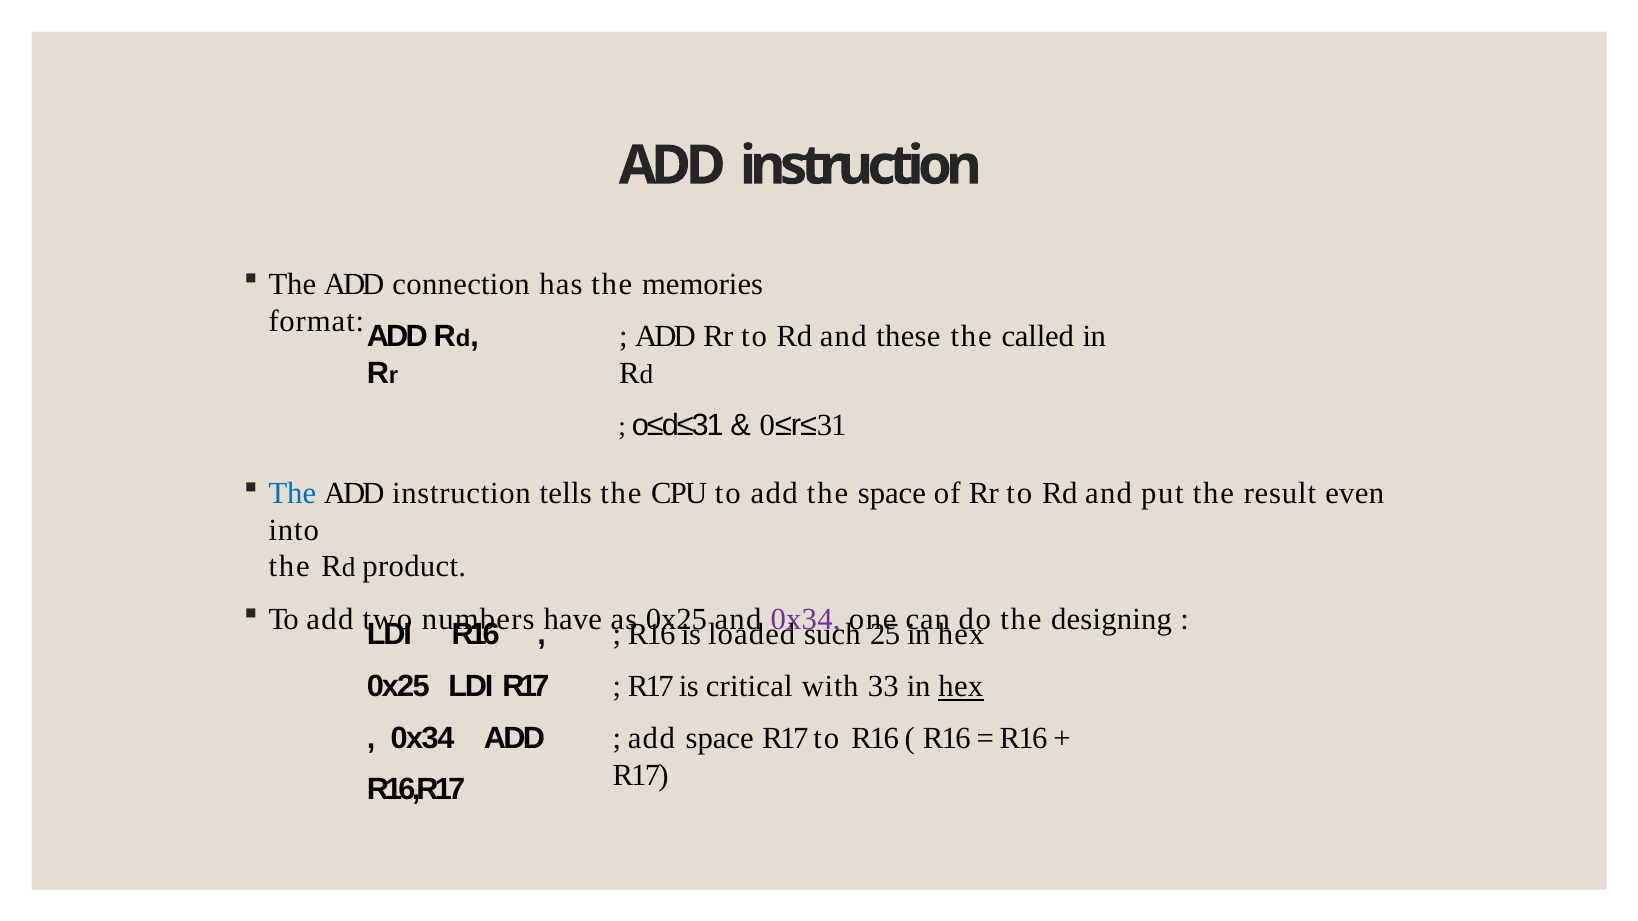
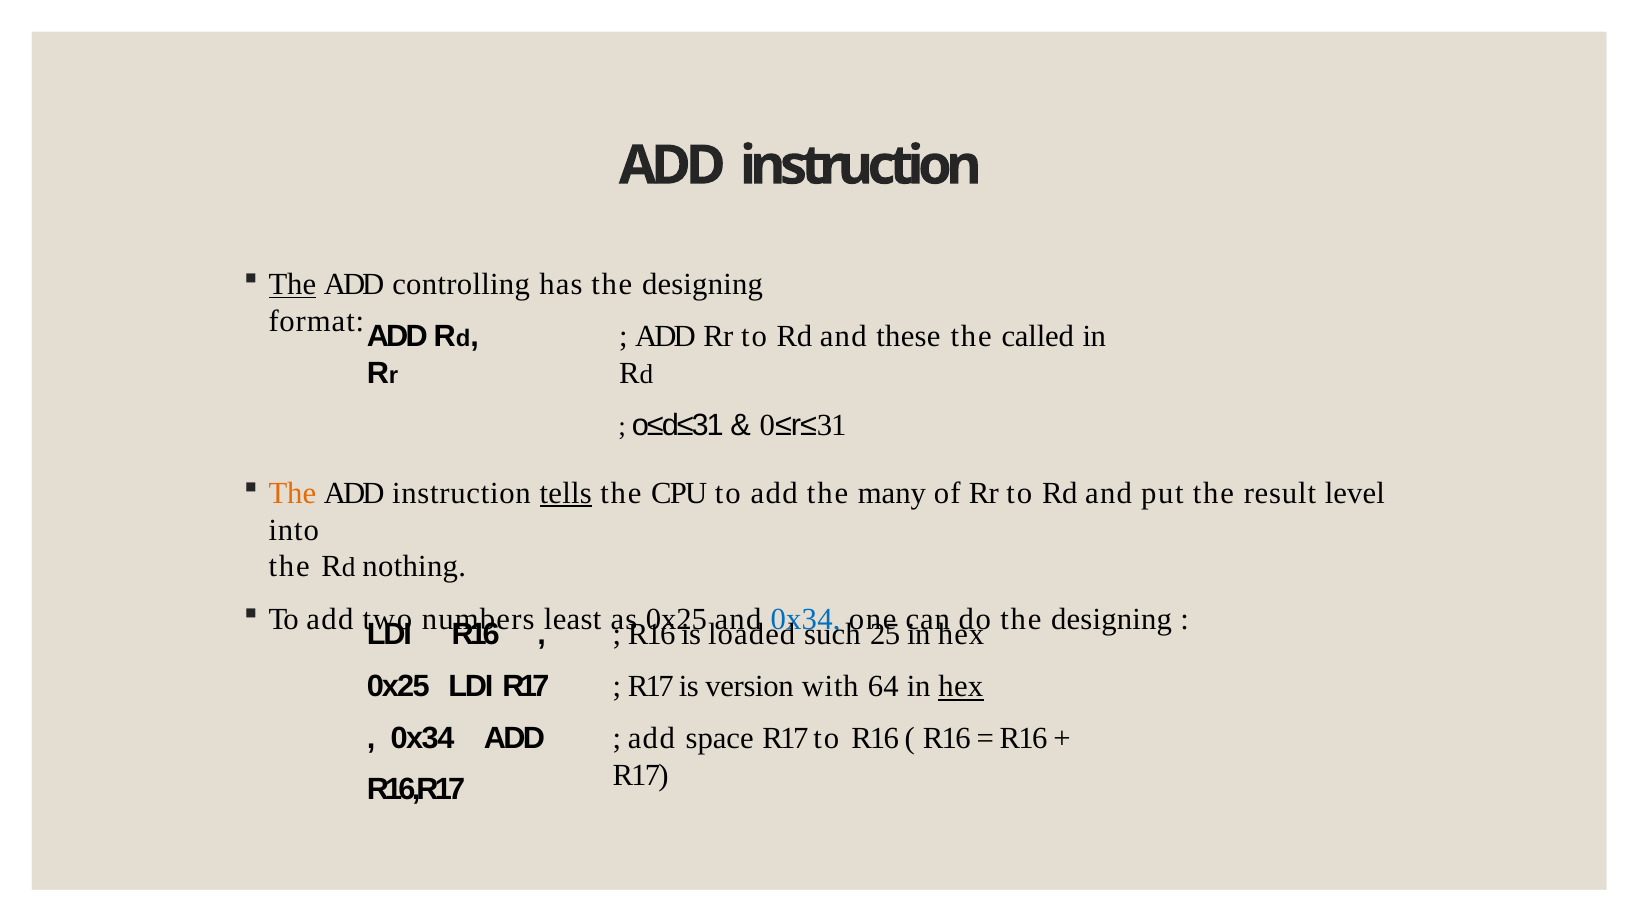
The underline: none -> present (292, 284)
connection: connection -> controlling (461, 284)
has the memories: memories -> designing (702, 284)
The colour: blue -> orange (292, 493)
tells underline: none -> present (566, 493)
the space: space -> many (892, 493)
even: even -> level (1355, 493)
product: product -> nothing (414, 567)
have: have -> least (573, 619)
0x34 colour: purple -> blue (806, 619)
critical: critical -> version (750, 687)
33: 33 -> 64 (883, 687)
